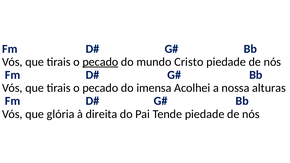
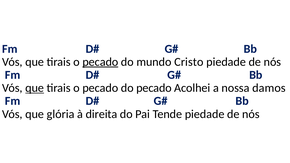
que underline: none -> present (35, 88)
do imensa: imensa -> pecado (154, 88)
alturas: alturas -> damos (269, 88)
